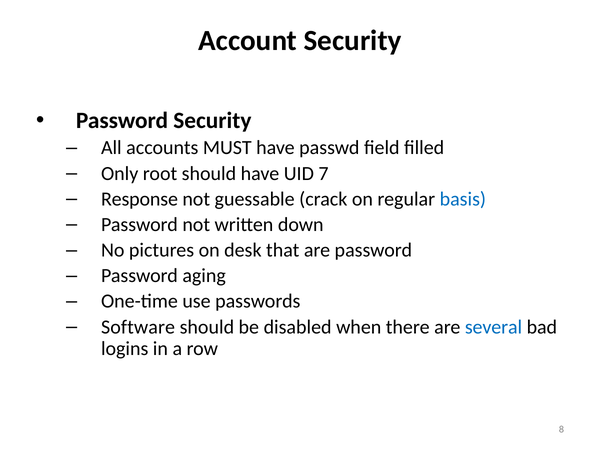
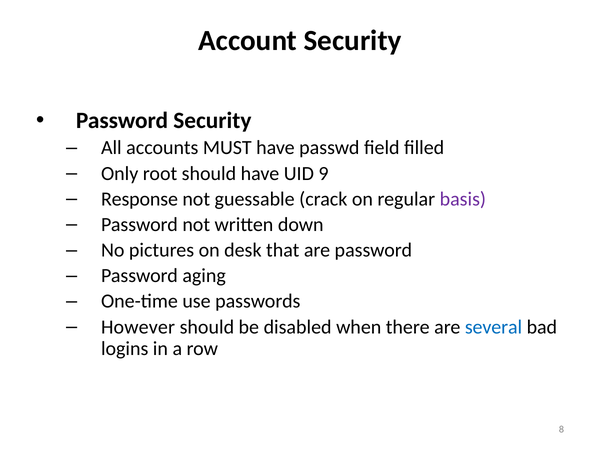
7: 7 -> 9 (324, 173)
basis colour: blue -> purple (463, 199)
Software: Software -> However (138, 327)
